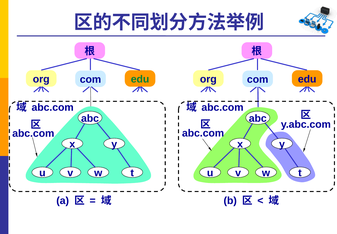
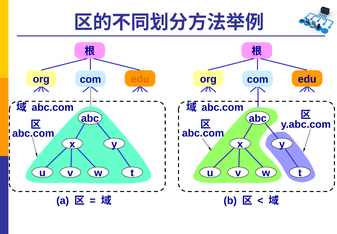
edu colour: green -> orange (140, 79)
